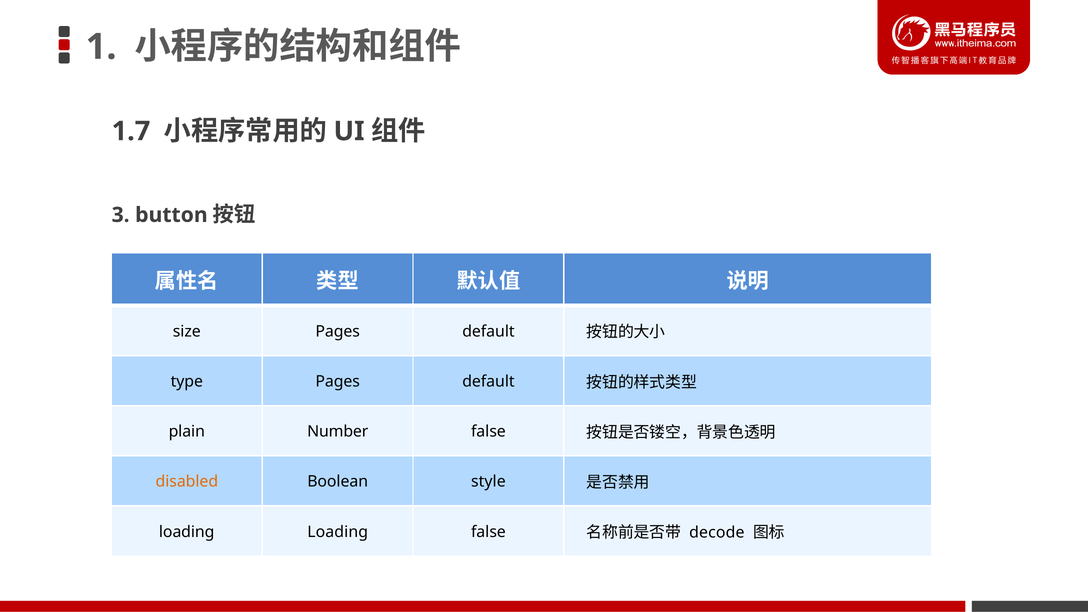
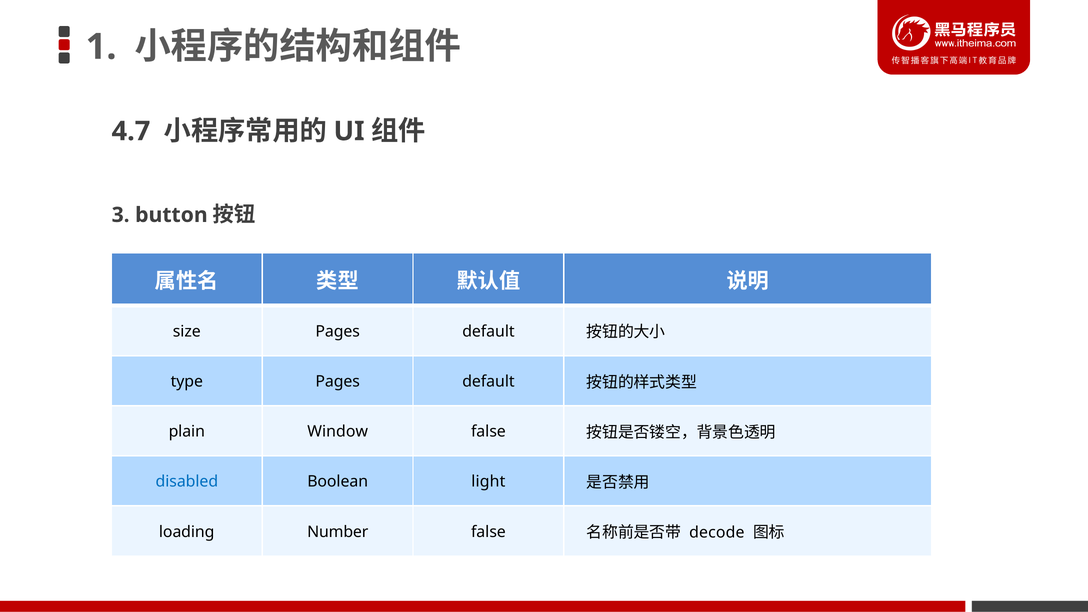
1.7: 1.7 -> 4.7 (131, 131)
Number: Number -> Window (338, 432)
disabled colour: orange -> blue (187, 482)
style: style -> light (488, 482)
loading Loading: Loading -> Number (338, 532)
